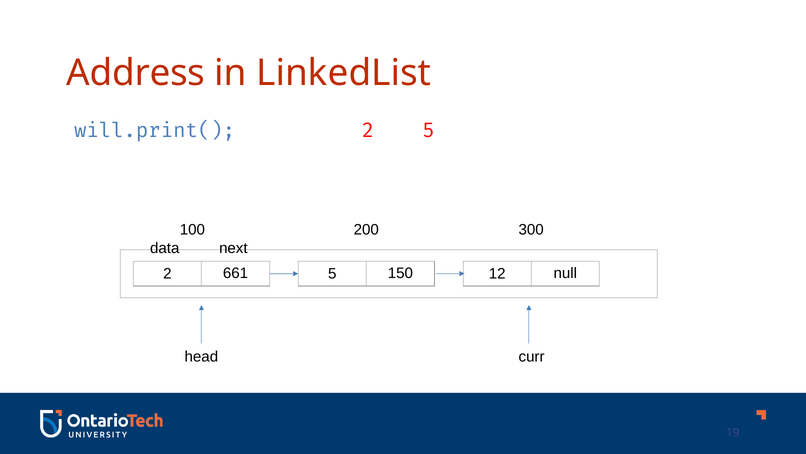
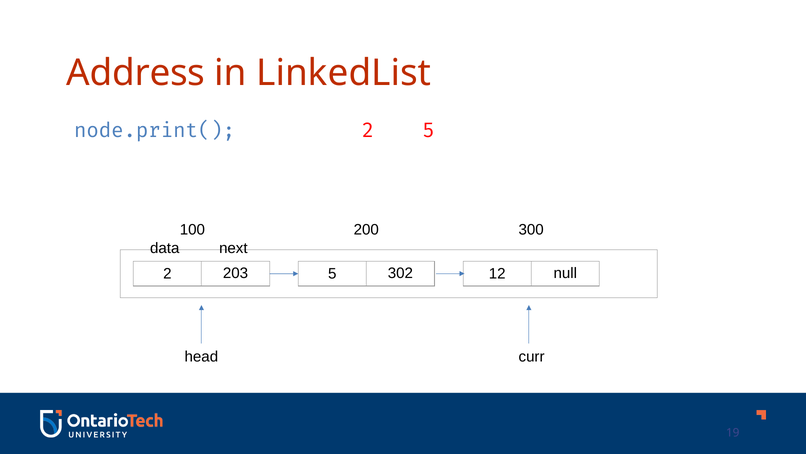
will.print(: will.print( -> node.print( (155, 130)
661: 661 -> 203 (236, 273)
150: 150 -> 302 (400, 273)
